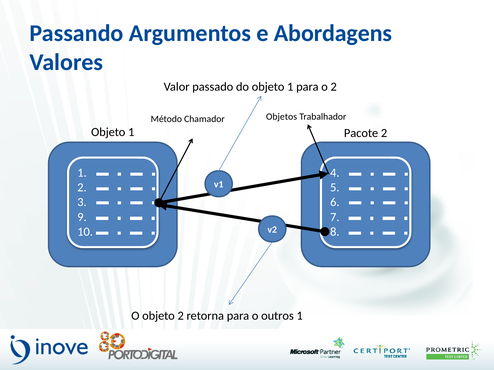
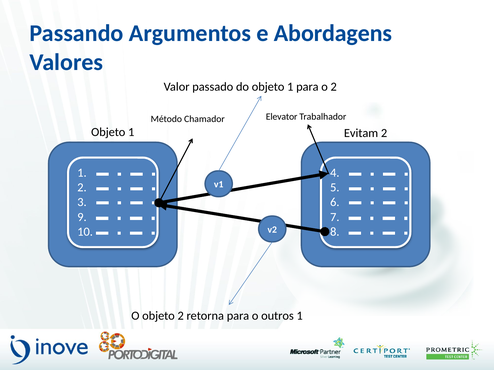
Objetos: Objetos -> Elevator (282, 117)
Pacote: Pacote -> Evitam (361, 133)
